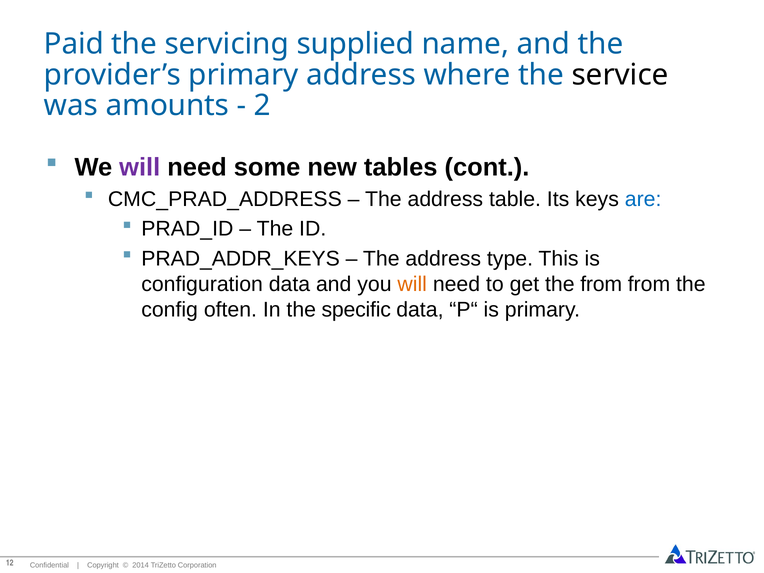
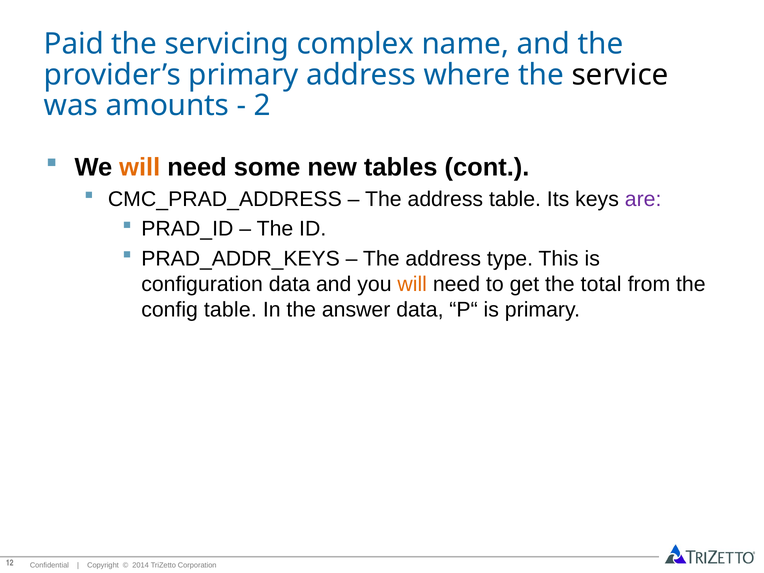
supplied: supplied -> complex (355, 44)
will colour: purple -> orange (140, 167)
are colour: blue -> purple (643, 199)
the from: from -> total (601, 284)
config often: often -> table (230, 310)
specific: specific -> answer (356, 310)
